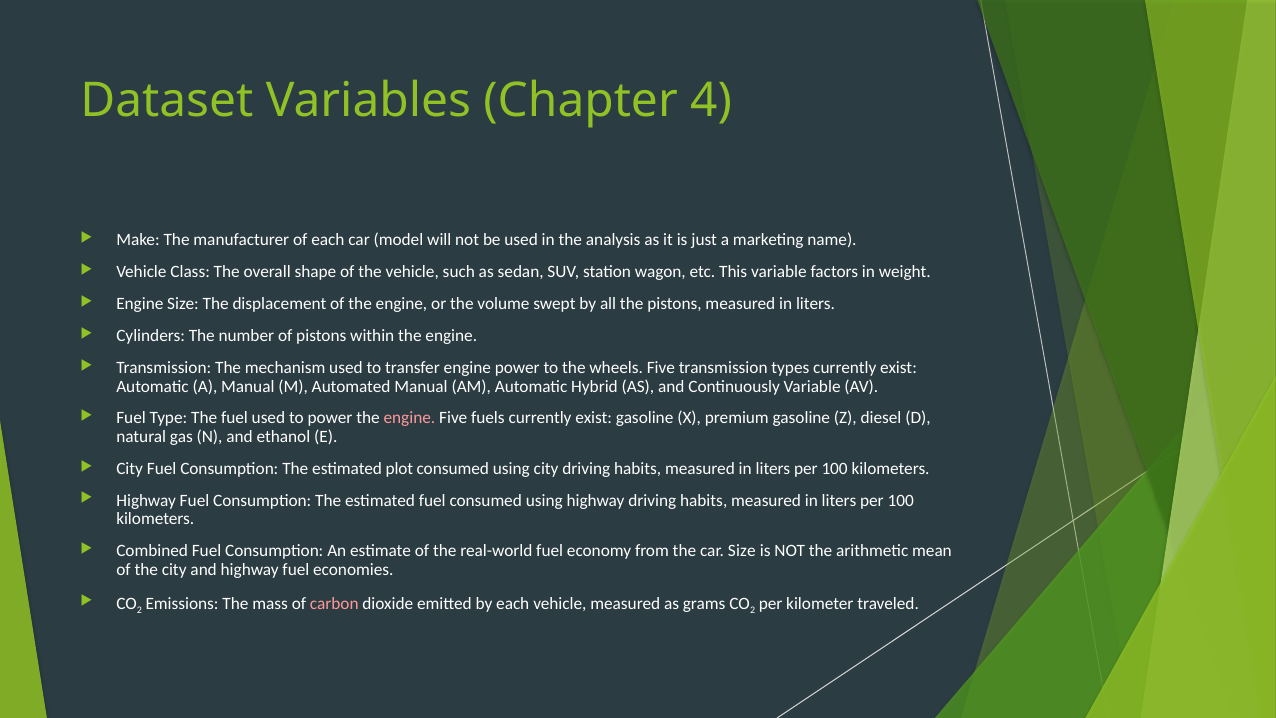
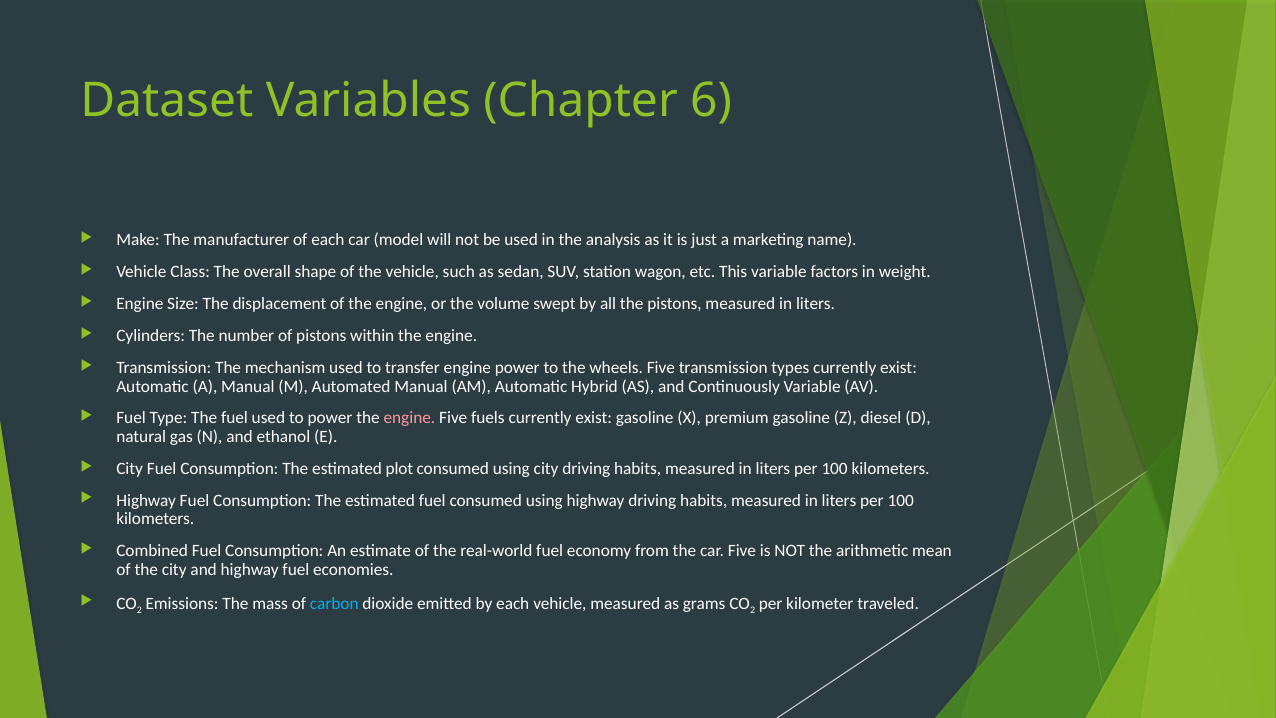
4: 4 -> 6 (711, 101)
car Size: Size -> Five (742, 551)
carbon colour: pink -> light blue (334, 603)
